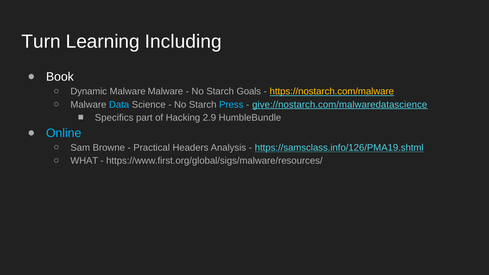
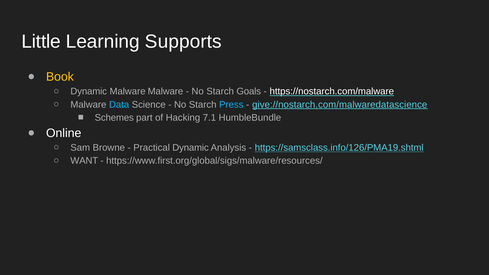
Turn: Turn -> Little (41, 41)
Including: Including -> Supports (183, 41)
Book colour: white -> yellow (60, 77)
https://nostarch.com/malware colour: yellow -> white (332, 91)
Specifics: Specifics -> Schemes (114, 118)
2.9: 2.9 -> 7.1 (209, 118)
Online colour: light blue -> white (64, 133)
Practical Headers: Headers -> Dynamic (191, 148)
WHAT: WHAT -> WANT (84, 161)
